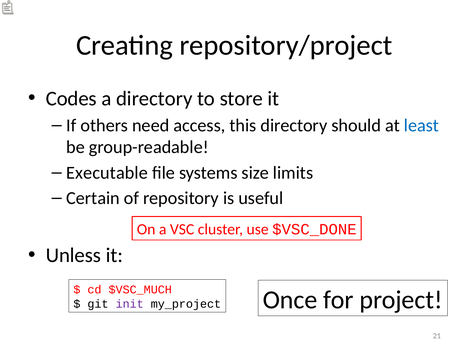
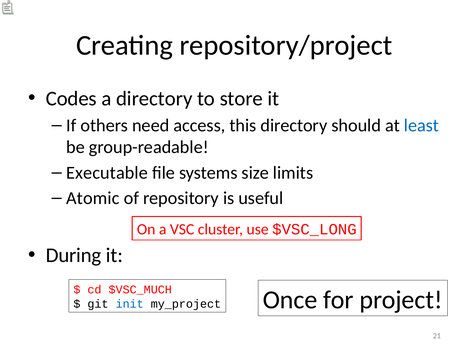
Certain: Certain -> Atomic (93, 198)
$VSC_DONE: $VSC_DONE -> $VSC_LONG (314, 229)
Unless: Unless -> During (74, 255)
init colour: purple -> blue (130, 304)
